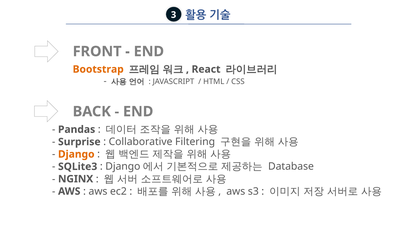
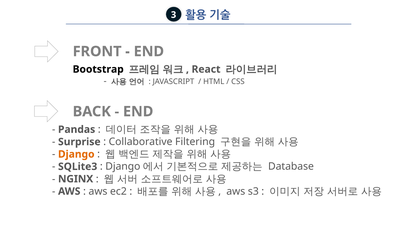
Bootstrap colour: orange -> black (98, 69)
